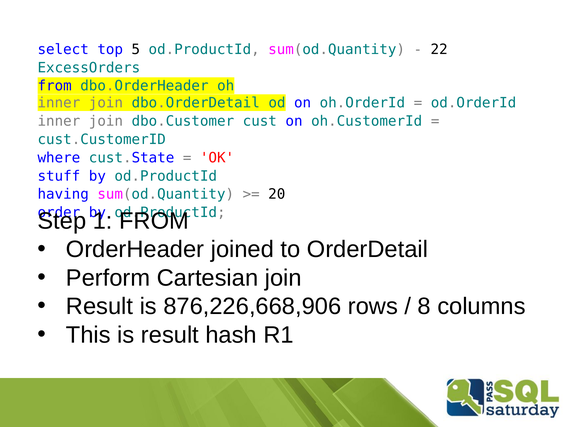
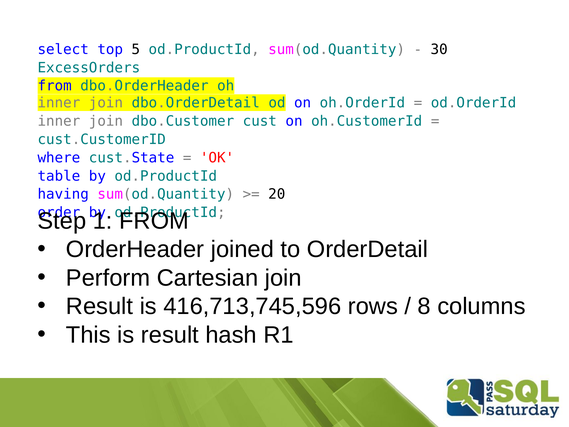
22: 22 -> 30 (439, 49)
stuff: stuff -> table (59, 176)
876,226,668,906: 876,226,668,906 -> 416,713,745,596 (252, 306)
